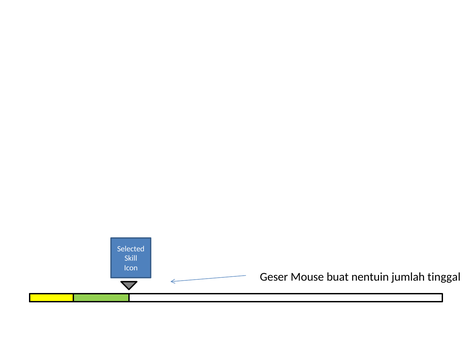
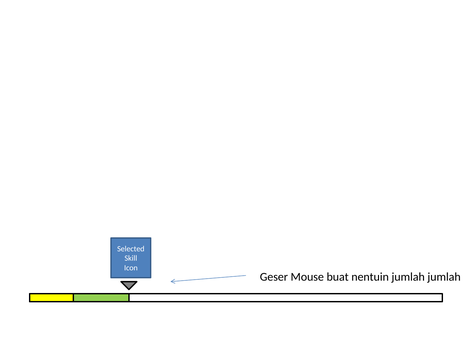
jumlah tinggal: tinggal -> jumlah (444, 277)
